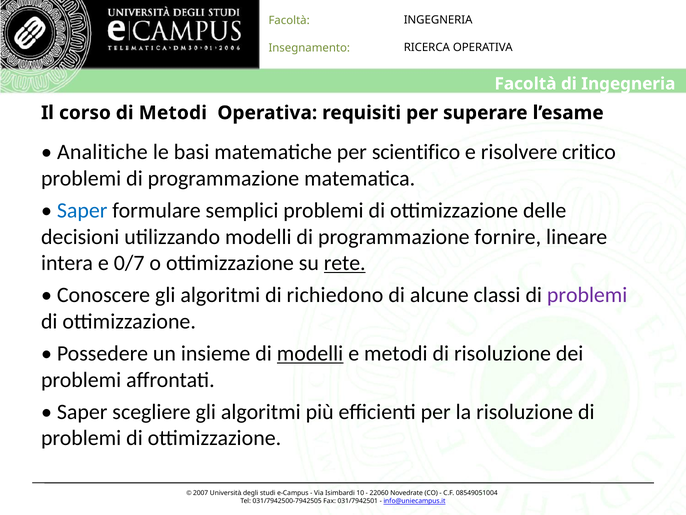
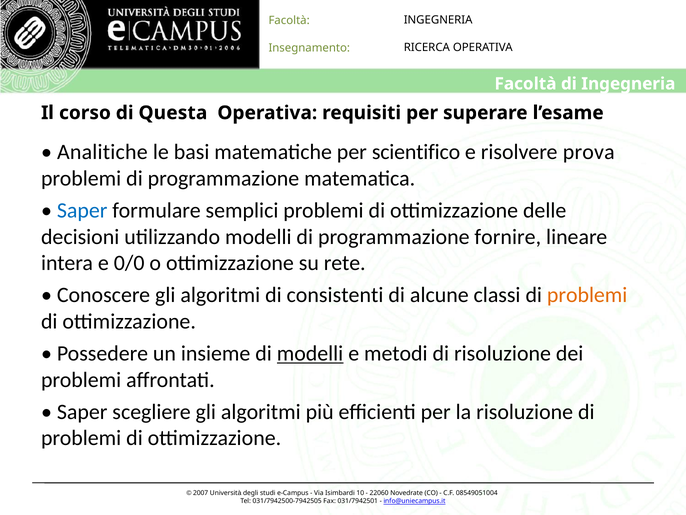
di Metodi: Metodi -> Questa (173, 113)
critico: critico -> prova (589, 152)
0/7: 0/7 -> 0/0 (129, 263)
rete underline: present -> none (345, 263)
richiedono: richiedono -> consistenti (335, 295)
problemi colour: purple -> orange (587, 295)
